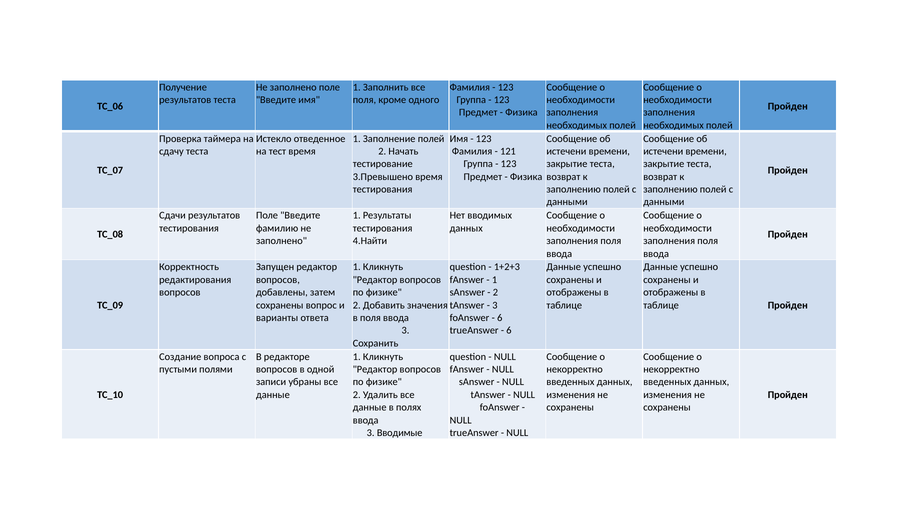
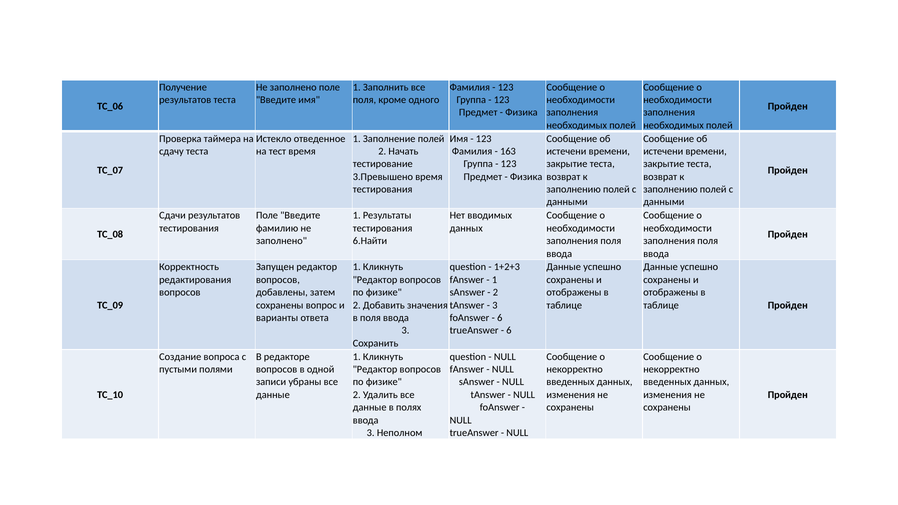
121: 121 -> 163 (508, 151)
4.Найти: 4.Найти -> 6.Найти (370, 241)
Вводимые: Вводимые -> Неполном (400, 433)
